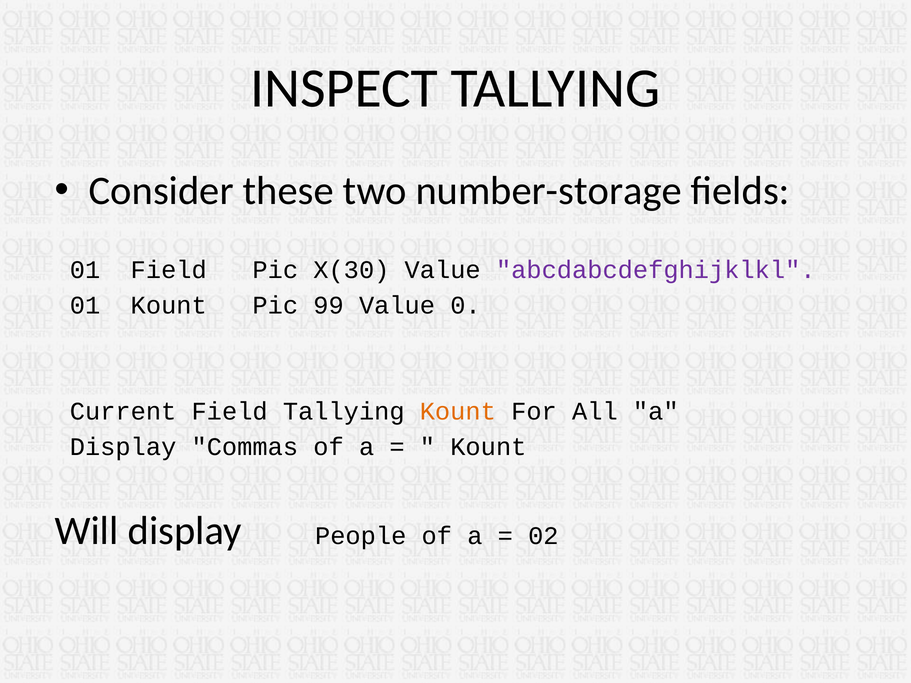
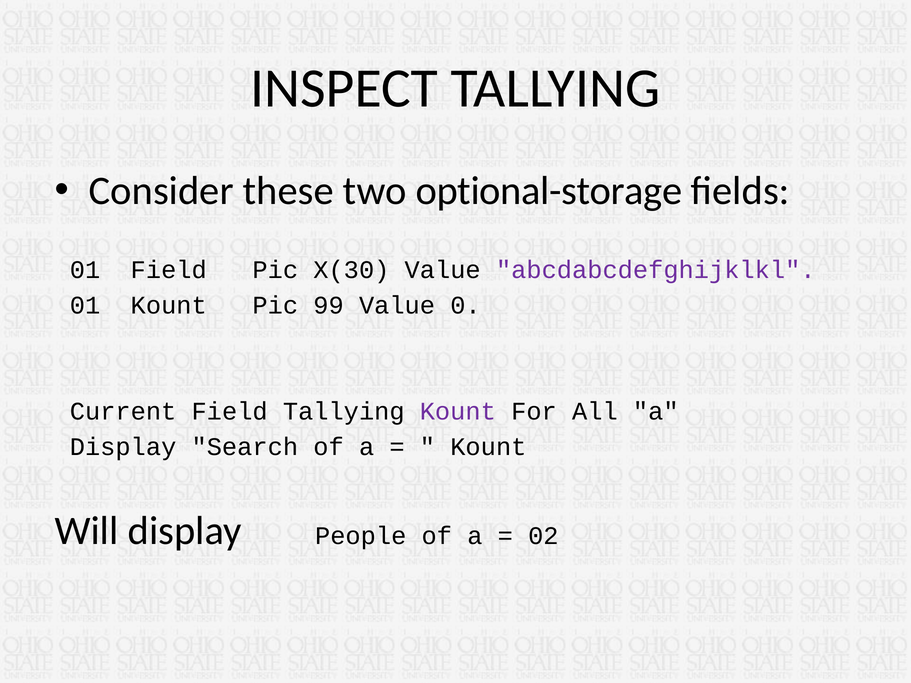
number-storage: number-storage -> optional-storage (549, 191)
Kount colour: orange -> purple (458, 412)
Commas: Commas -> Search (245, 447)
